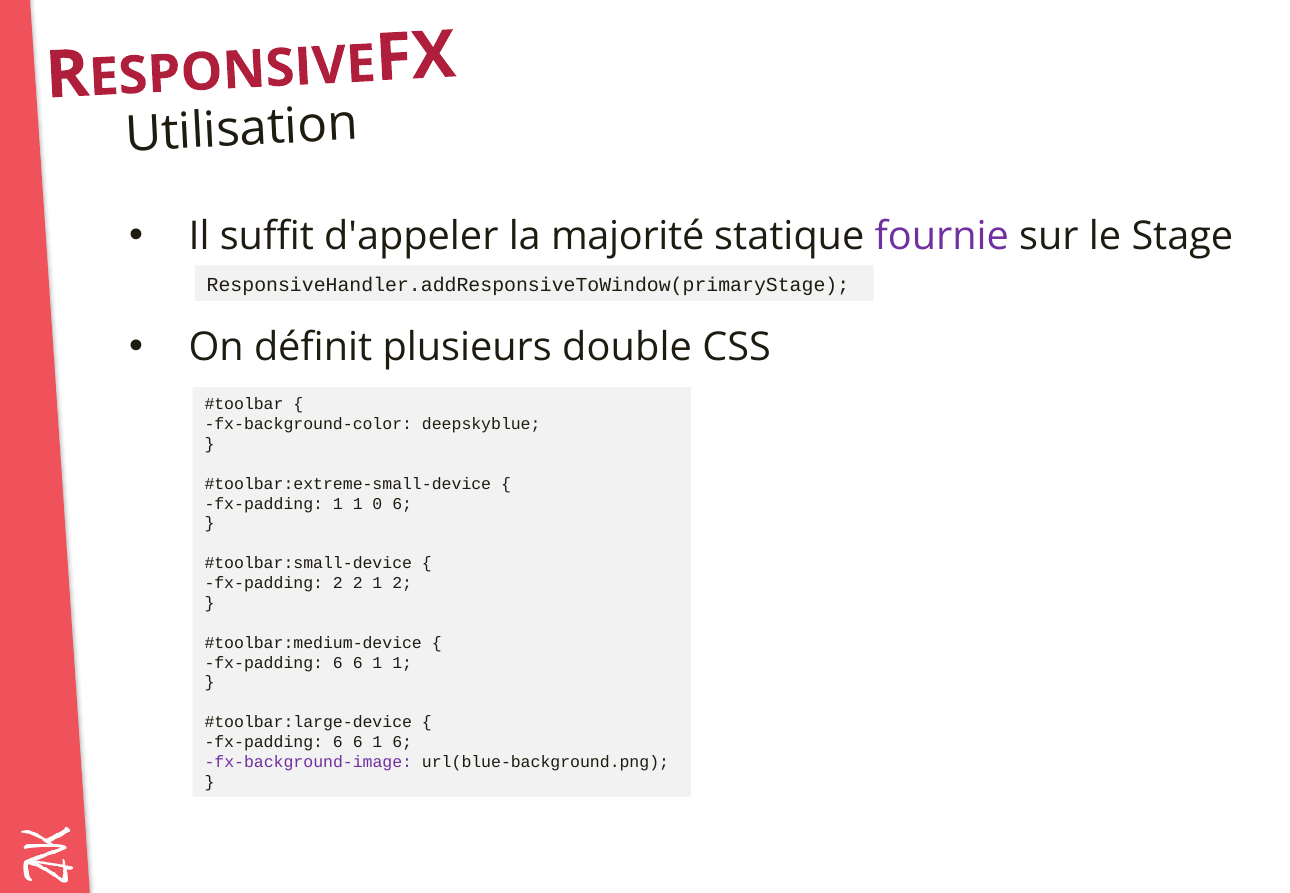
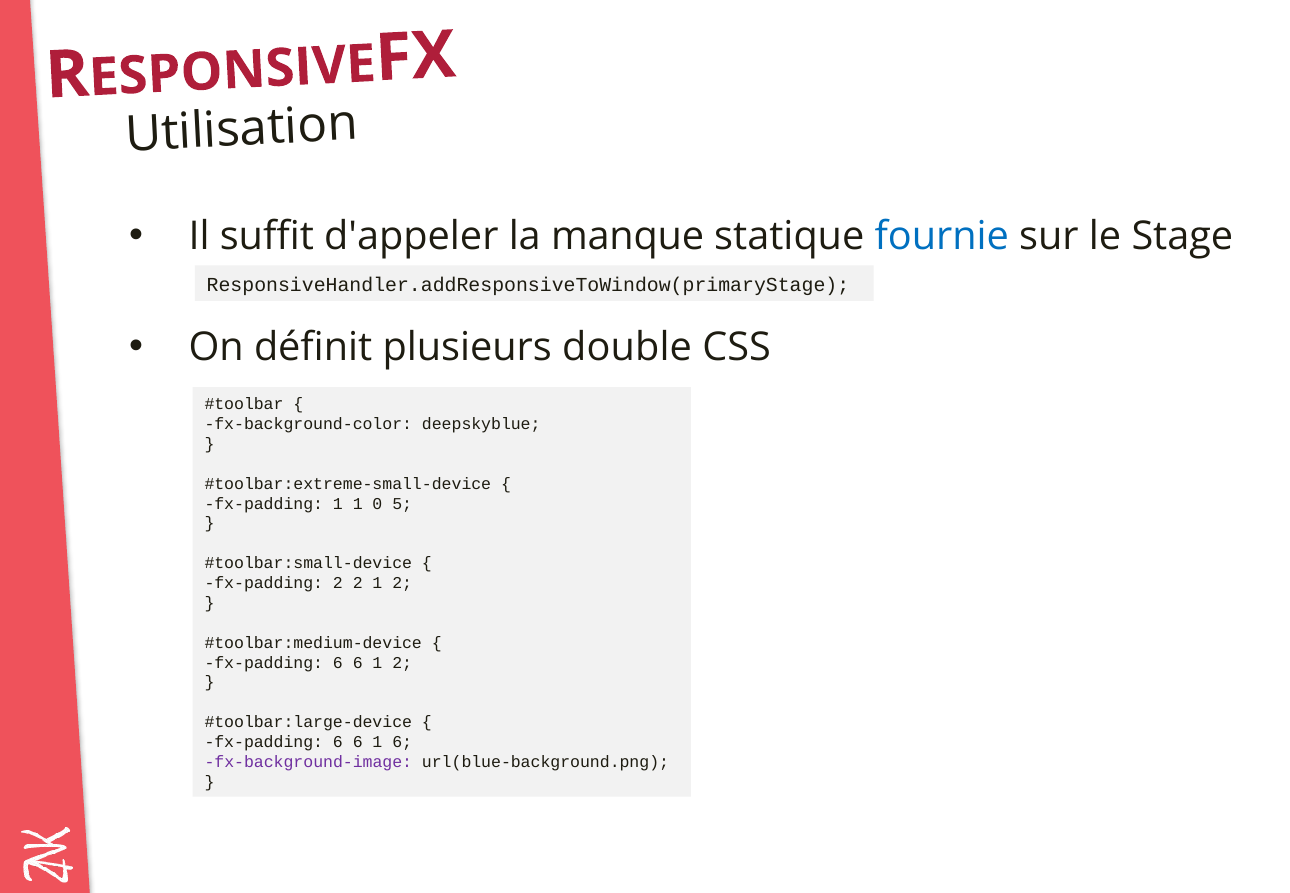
majorité: majorité -> manque (628, 237)
fournie colour: purple -> blue (942, 237)
0 6: 6 -> 5 (402, 504)
6 1 1: 1 -> 2 (402, 663)
